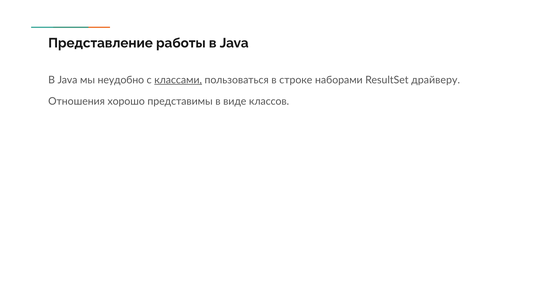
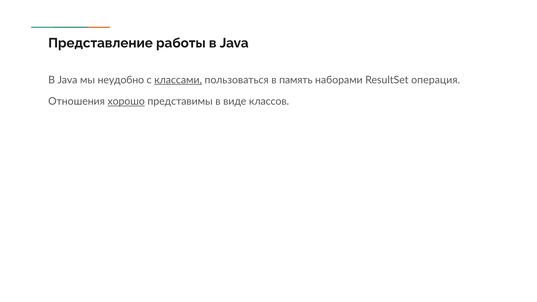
строке: строке -> память (296, 80)
драйверу: драйверу -> операция (436, 80)
хорошо underline: none -> present (126, 102)
